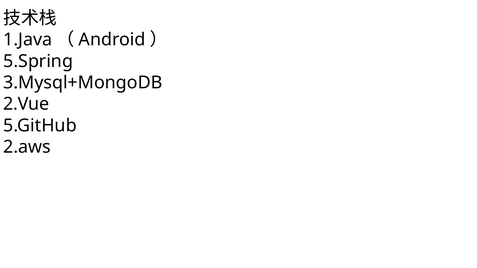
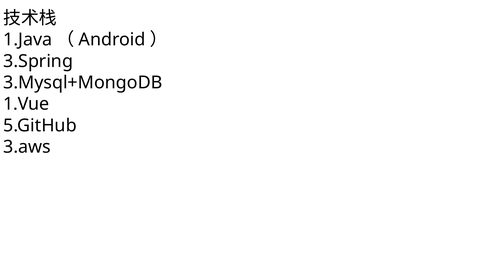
5.Spring: 5.Spring -> 3.Spring (38, 61)
2.Vue: 2.Vue -> 1.Vue (26, 104)
2.aws: 2.aws -> 3.aws (27, 147)
